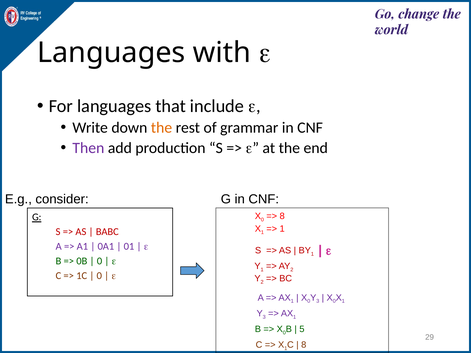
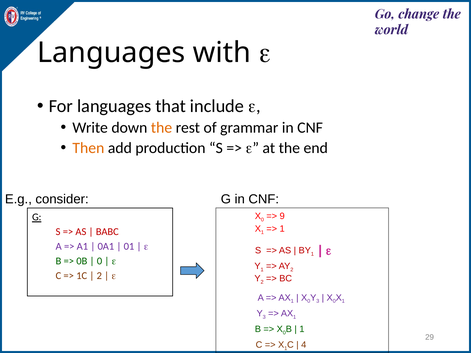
Then colour: purple -> orange (88, 148)
8: 8 -> 9 (282, 216)
0: 0 -> 2 (99, 276)
5: 5 -> 1 (302, 329)
8: 8 -> 4 (304, 345)
